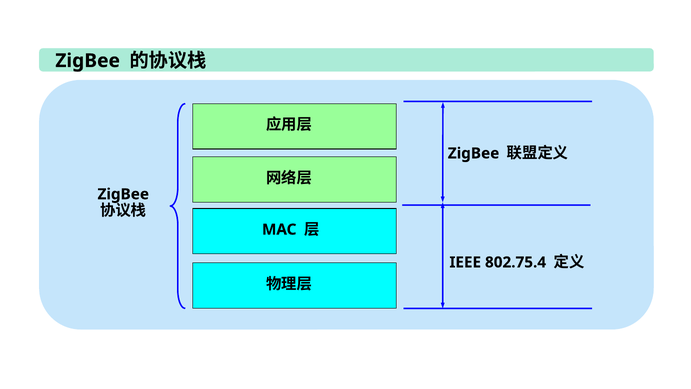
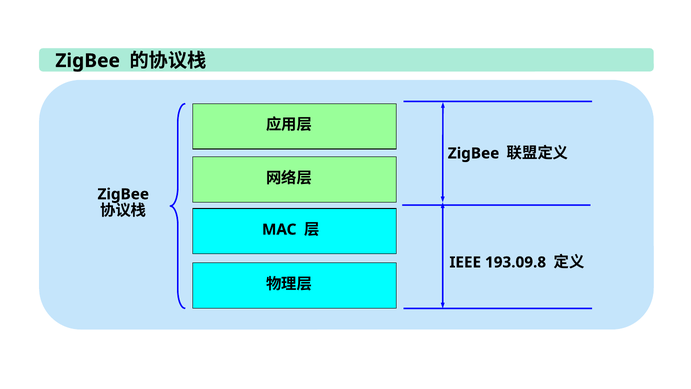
802.75.4: 802.75.4 -> 193.09.8 (516, 262)
